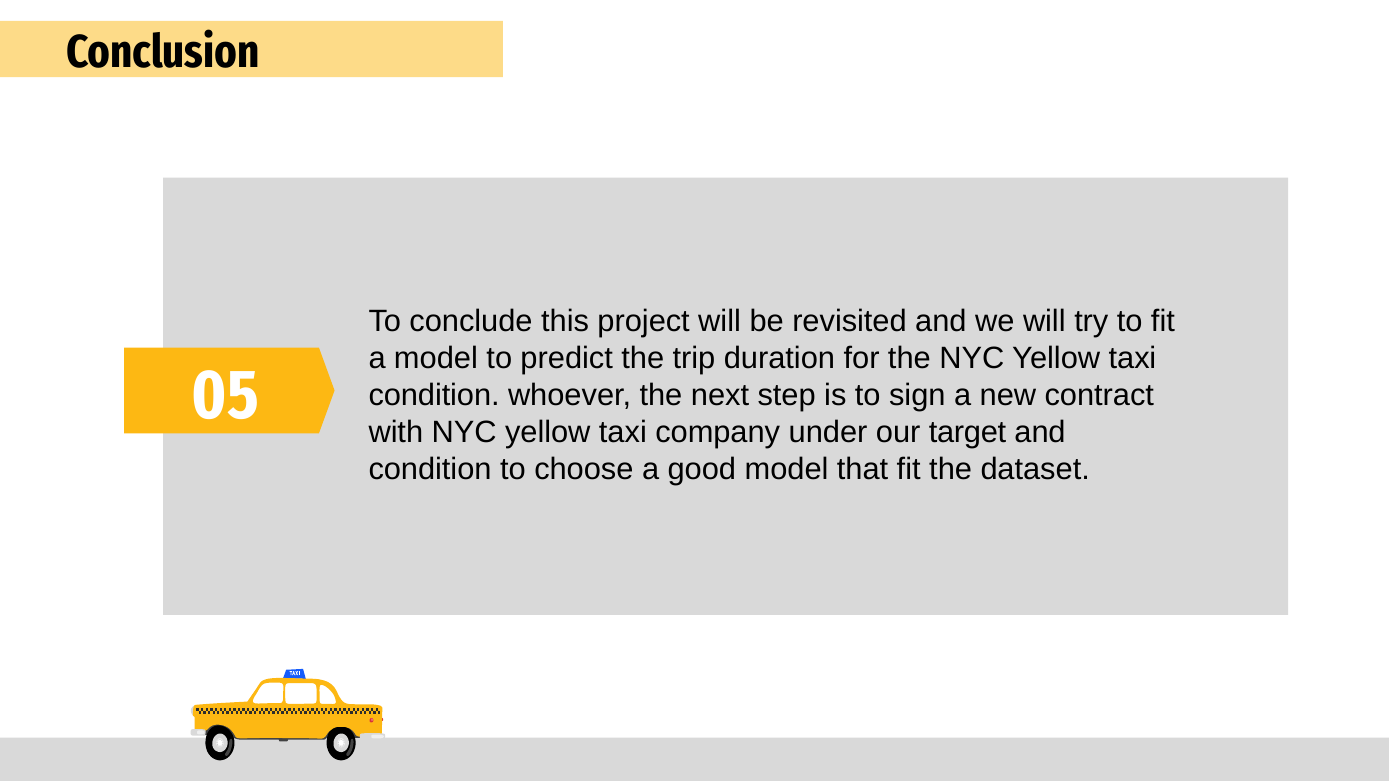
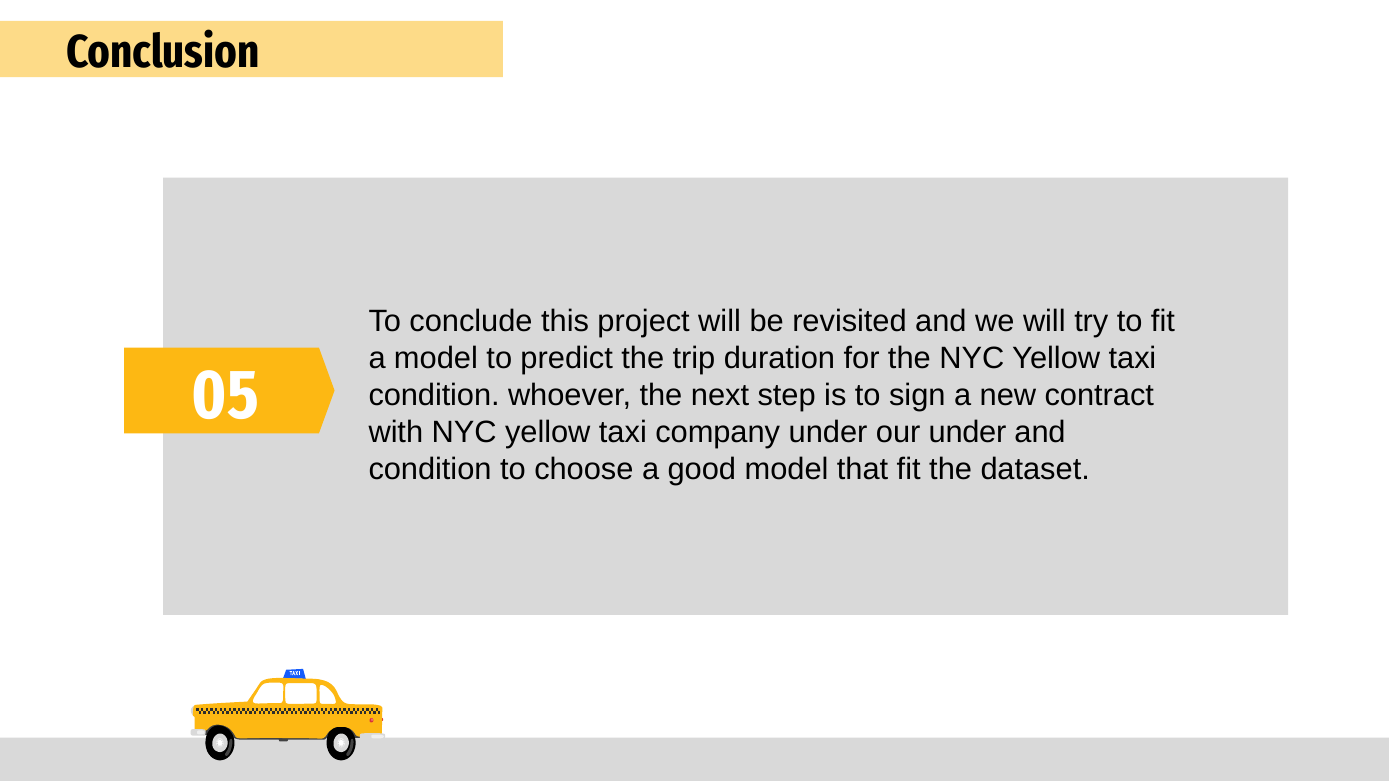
our target: target -> under (968, 432)
